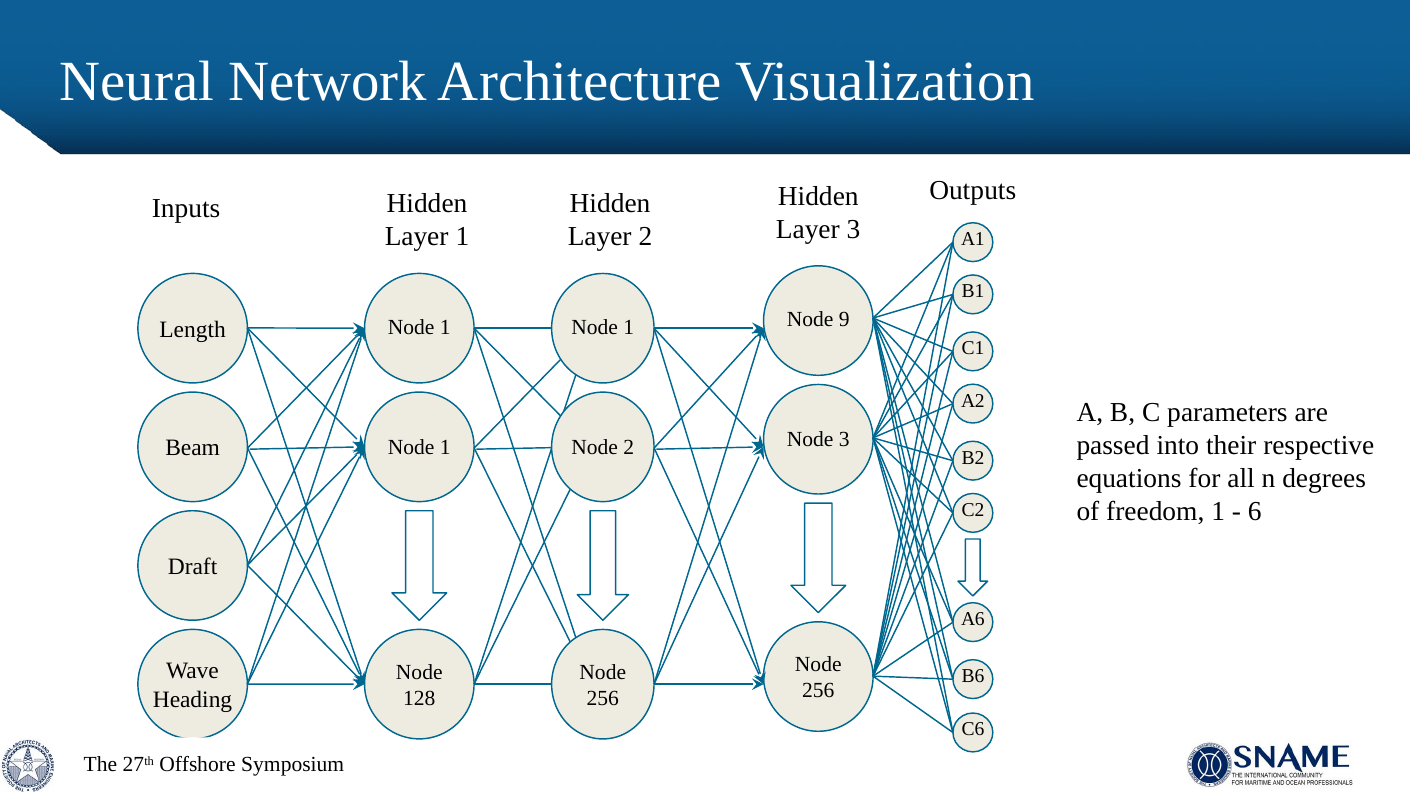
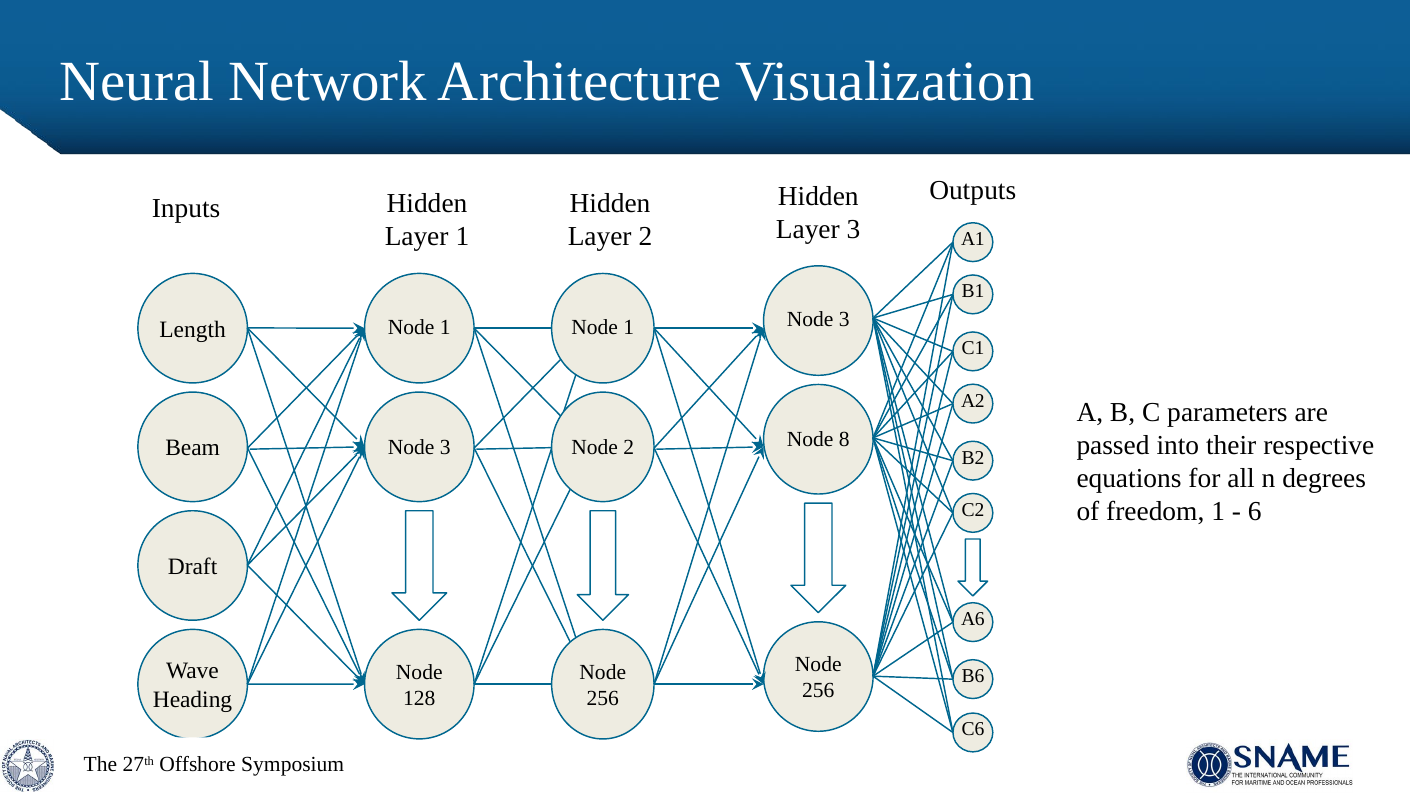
9: 9 -> 3 (844, 320)
Node 3: 3 -> 8 (844, 439)
1: 1 -> 3 (445, 447)
